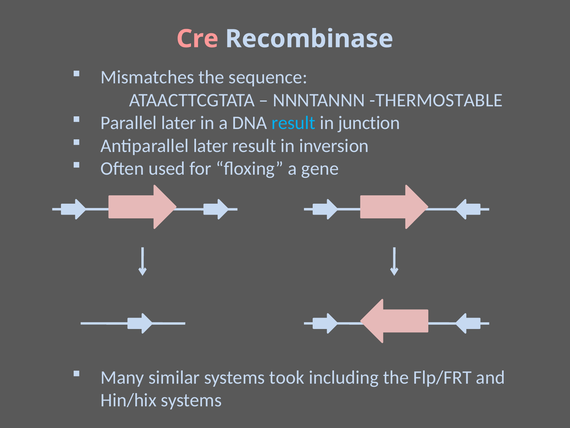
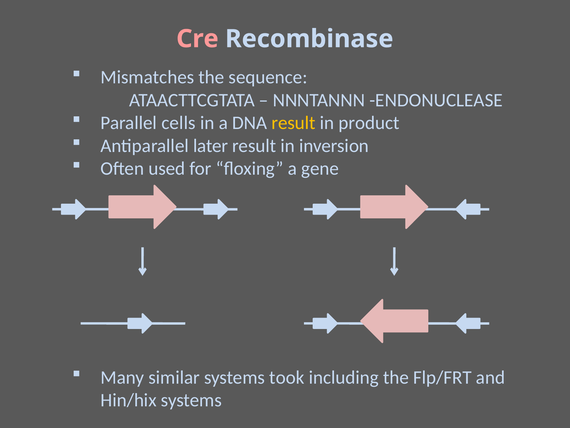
THERMOSTABLE: THERMOSTABLE -> ENDONUCLEASE (436, 100)
Parallel later: later -> cells (179, 123)
result colour: light blue -> yellow (294, 123)
junction: junction -> product (369, 123)
